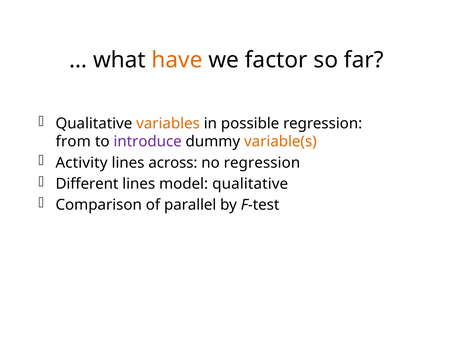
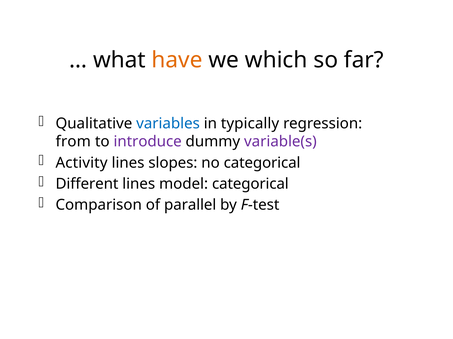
factor: factor -> which (276, 60)
variables colour: orange -> blue (168, 124)
possible: possible -> typically (250, 124)
variable(s colour: orange -> purple (280, 142)
across: across -> slopes (173, 163)
no regression: regression -> categorical (262, 163)
model qualitative: qualitative -> categorical (250, 184)
